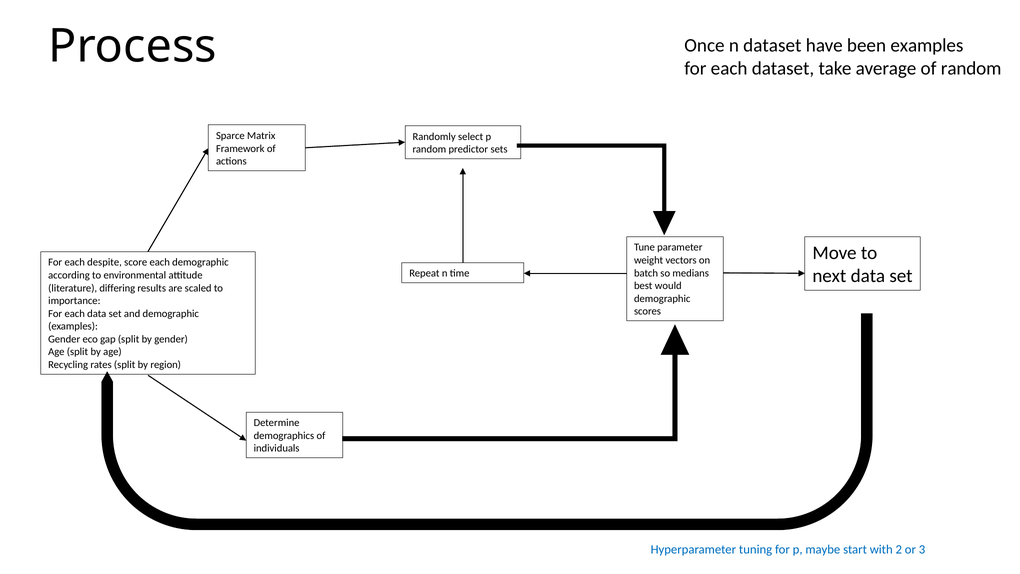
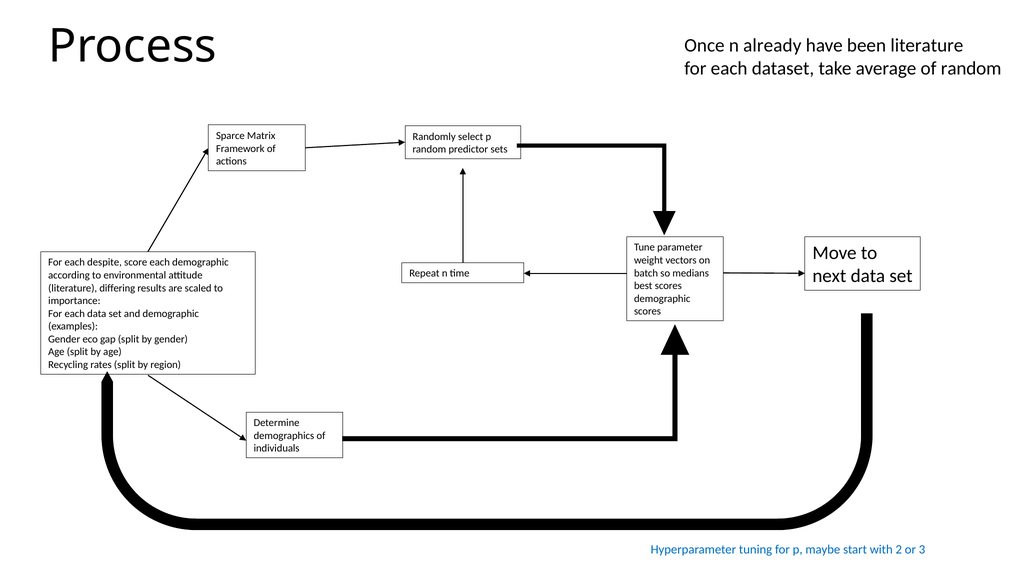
n dataset: dataset -> already (772, 46)
been examples: examples -> literature (927, 46)
best would: would -> scores (668, 286)
